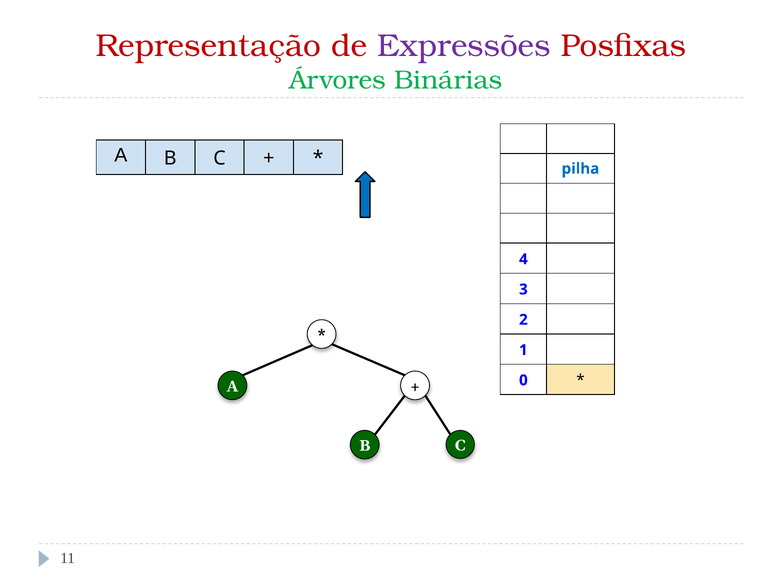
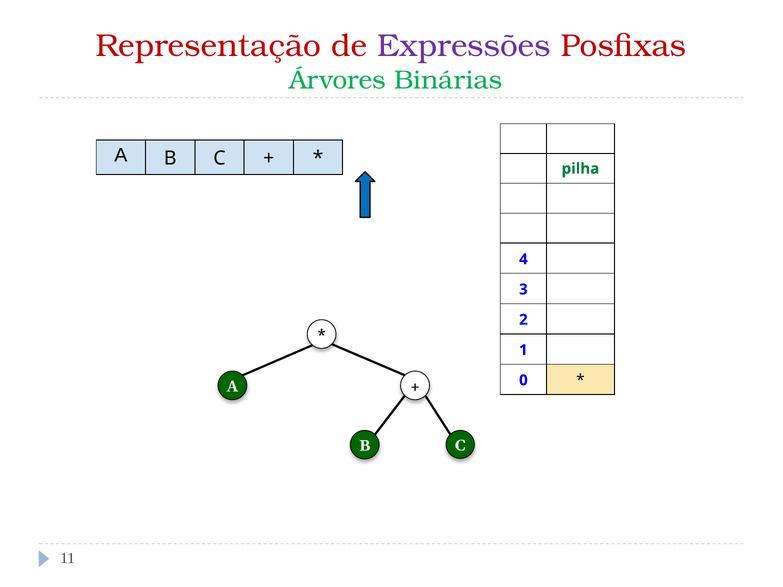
pilha colour: blue -> green (580, 169)
